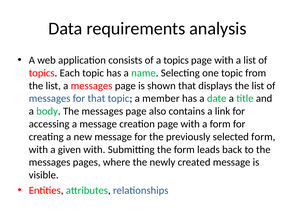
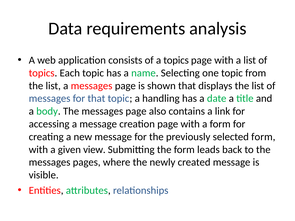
member: member -> handling (161, 99)
given with: with -> view (94, 150)
